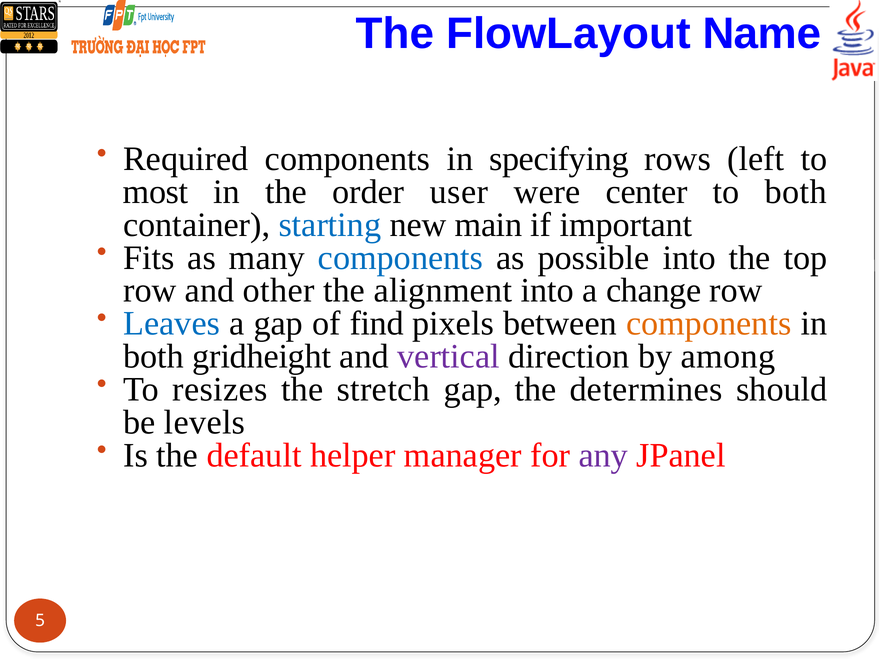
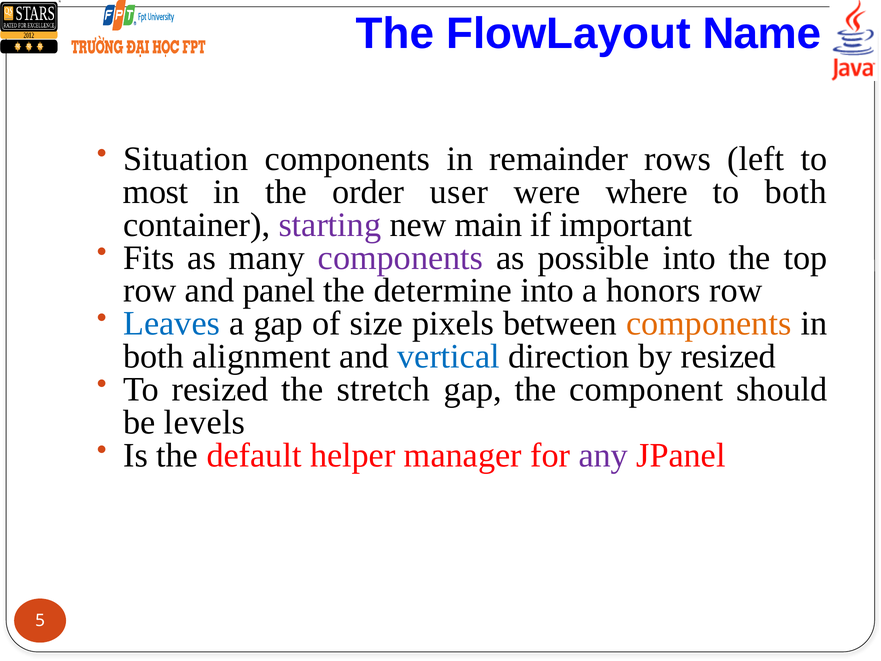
Required: Required -> Situation (186, 159)
specifying: specifying -> remainder (559, 159)
center: center -> where (647, 192)
starting colour: blue -> purple (330, 225)
components colour: blue -> purple (401, 258)
other: other -> panel (279, 291)
alignment: alignment -> determine (443, 291)
change: change -> honors (653, 291)
find: find -> size (376, 323)
gridheight: gridheight -> alignment (262, 356)
vertical colour: purple -> blue (449, 356)
by among: among -> resized (728, 356)
To resizes: resizes -> resized (220, 389)
determines: determines -> component (646, 389)
